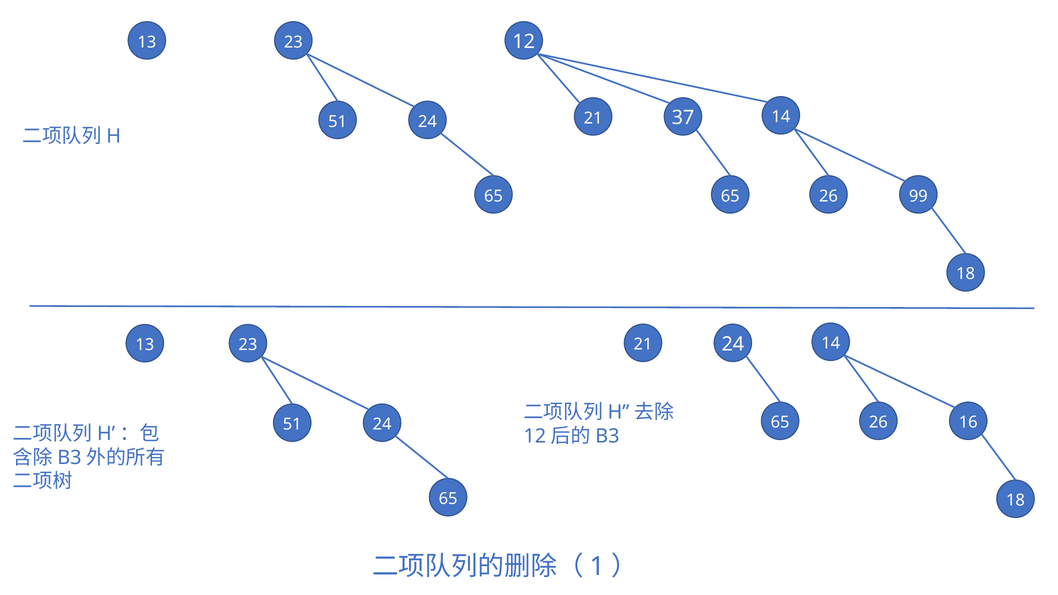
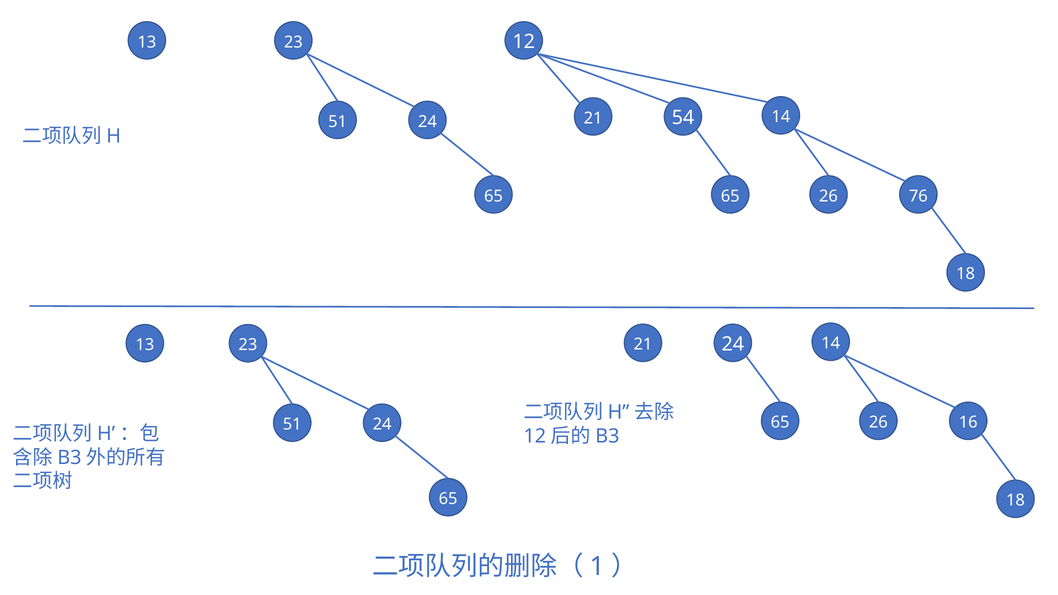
37: 37 -> 54 (683, 118)
99: 99 -> 76 (918, 196)
